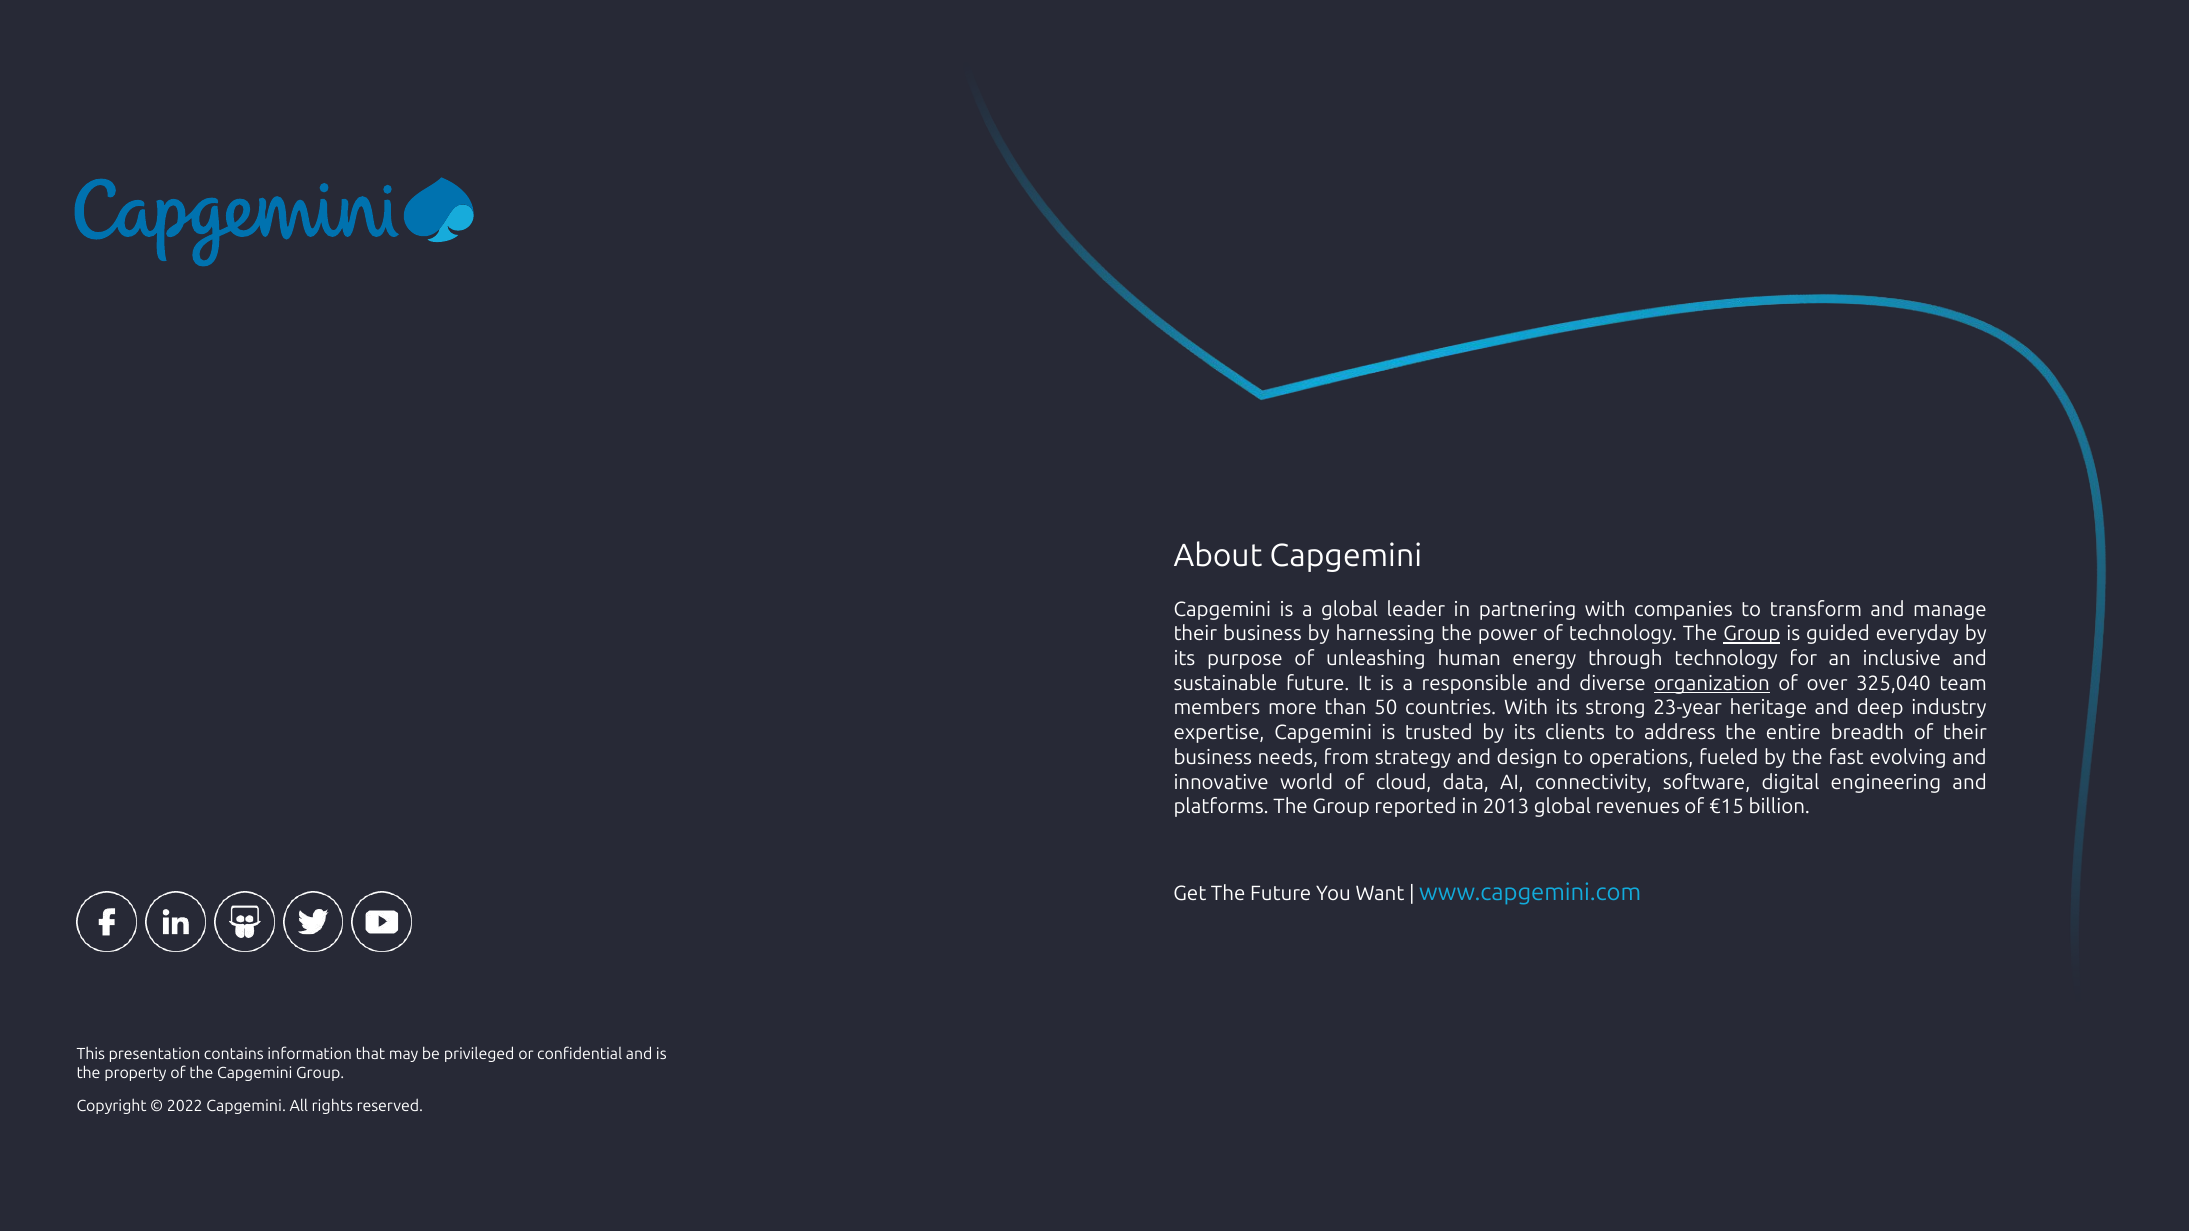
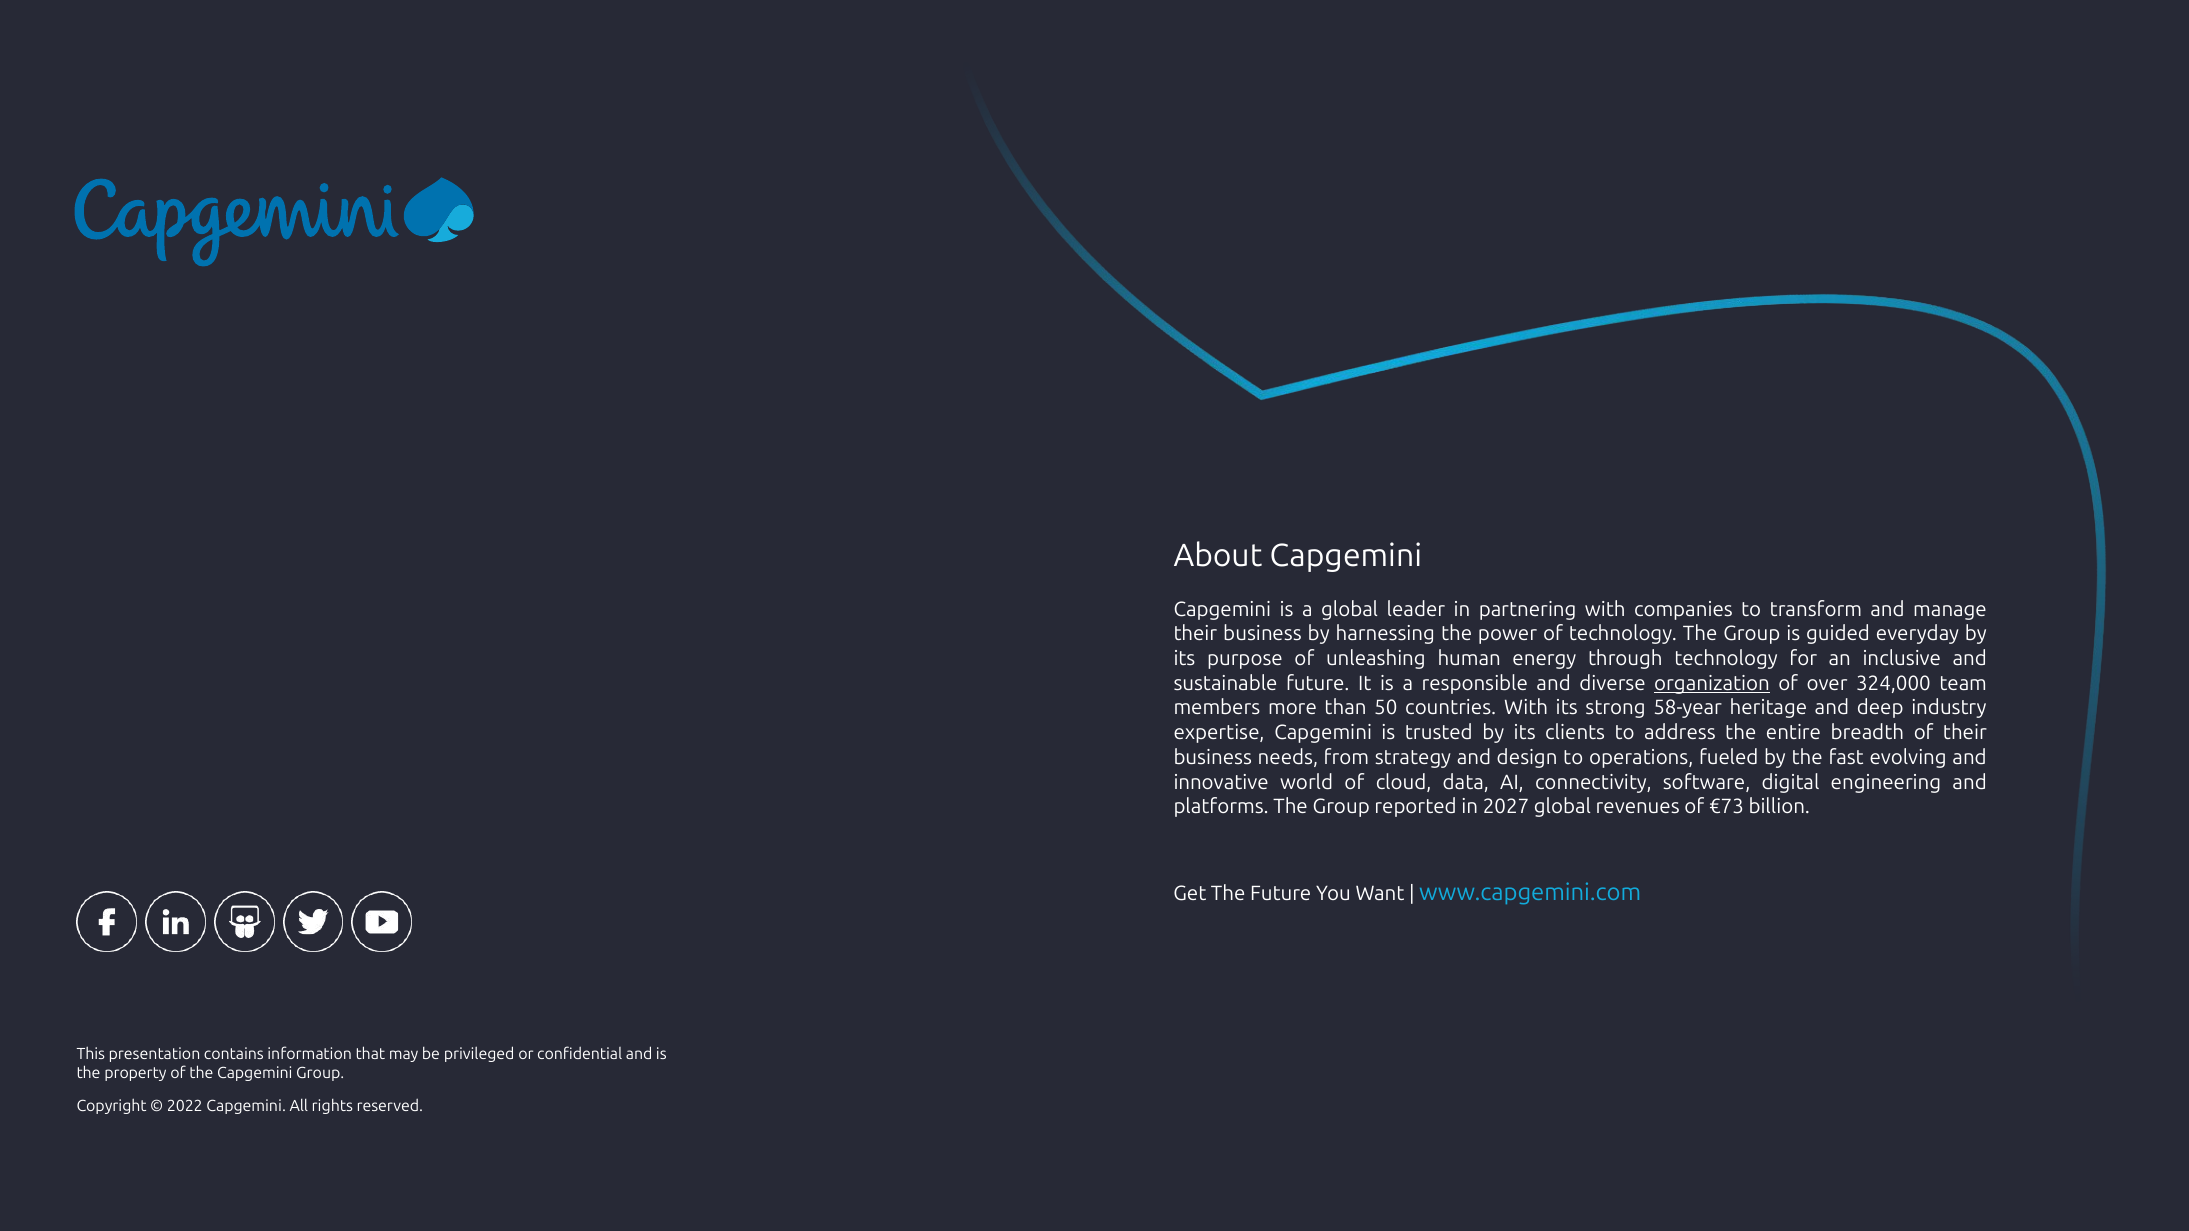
Group underline: present -> none (1752, 634)
325,040: 325,040 -> 324,000 (1893, 684)
23-year: 23-year -> 58-year (1688, 708)
2013: 2013 -> 2027 (1506, 807)
€15: €15 -> €73 (1726, 807)
